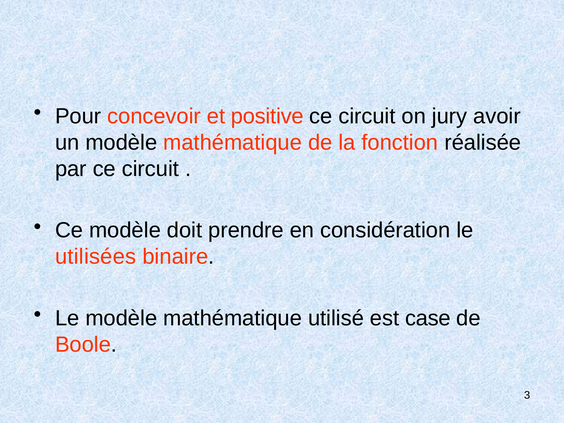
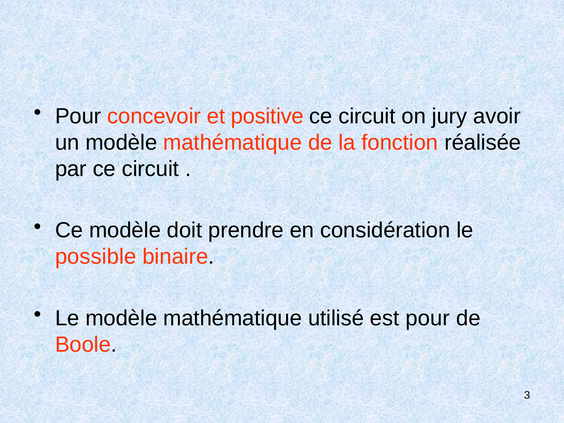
utilisées: utilisées -> possible (96, 257)
est case: case -> pour (428, 318)
